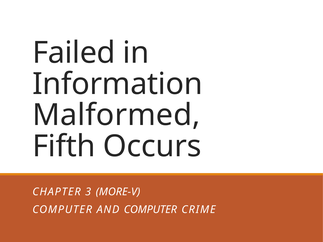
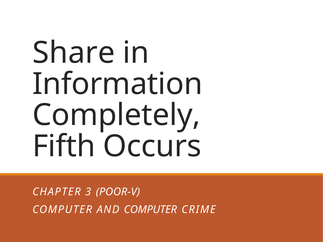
Failed: Failed -> Share (74, 53)
Malformed: Malformed -> Completely (116, 115)
MORE-V: MORE-V -> POOR-V (118, 192)
